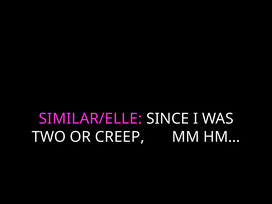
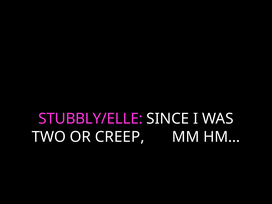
SIMILAR/ELLE: SIMILAR/ELLE -> STUBBLY/ELLE (91, 119)
